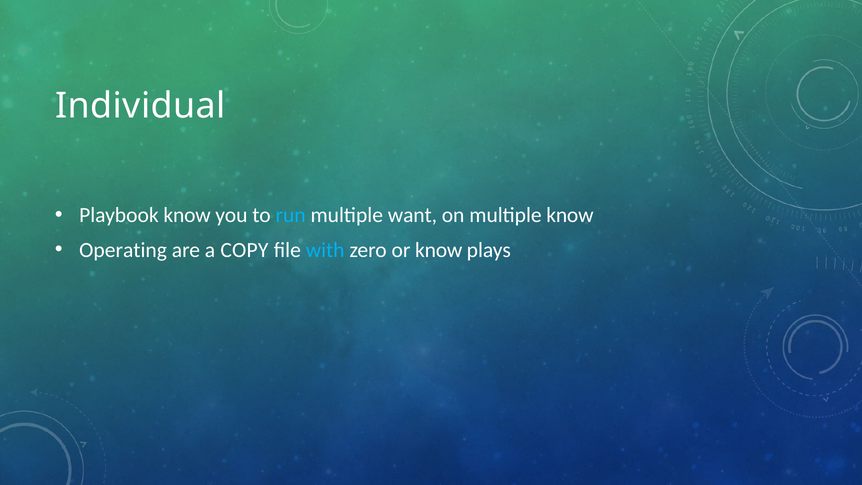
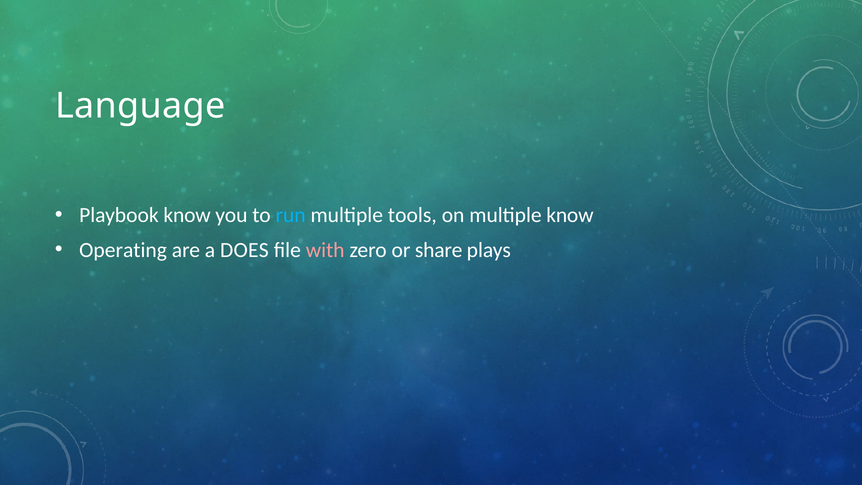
Individual: Individual -> Language (140, 106)
want: want -> tools (412, 215)
COPY: COPY -> DOES (244, 250)
with colour: light blue -> pink (325, 250)
or know: know -> share (439, 250)
